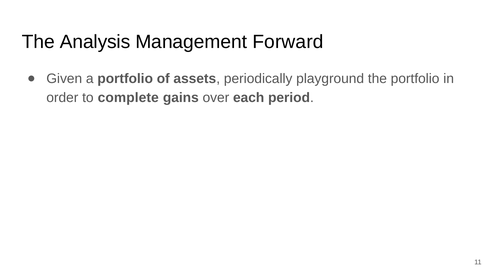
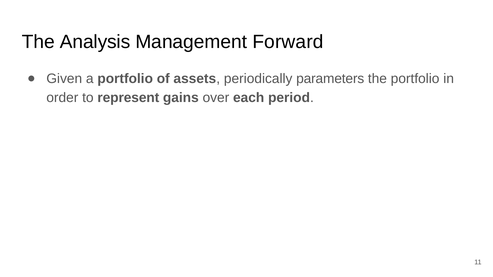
playground: playground -> parameters (330, 79)
complete: complete -> represent (128, 98)
